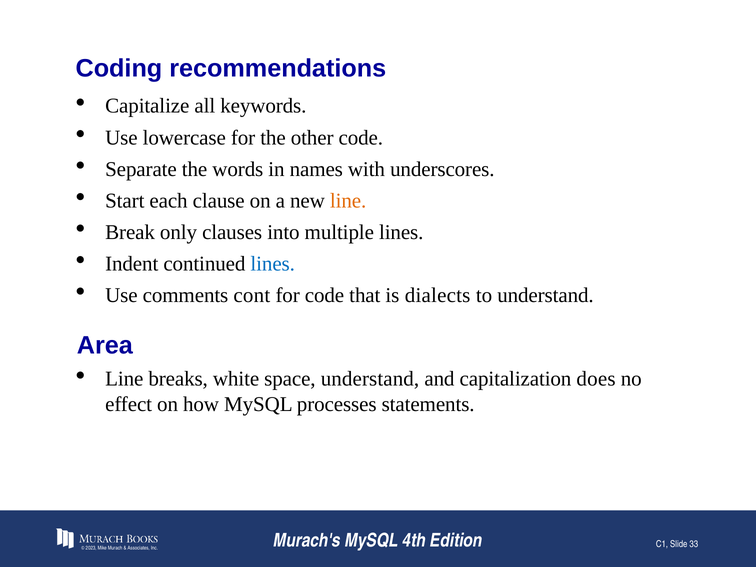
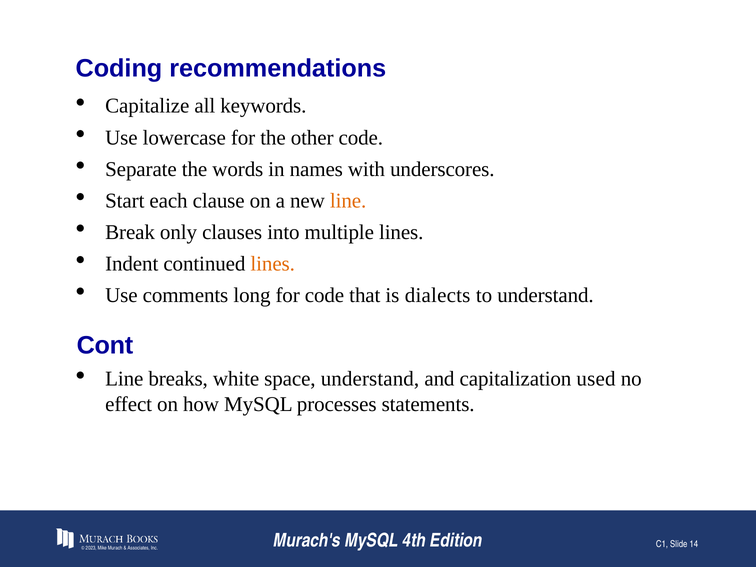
lines colour: blue -> orange (273, 264)
cont: cont -> long (252, 295)
Area: Area -> Cont (105, 345)
does: does -> used (596, 379)
33: 33 -> 14 (694, 544)
